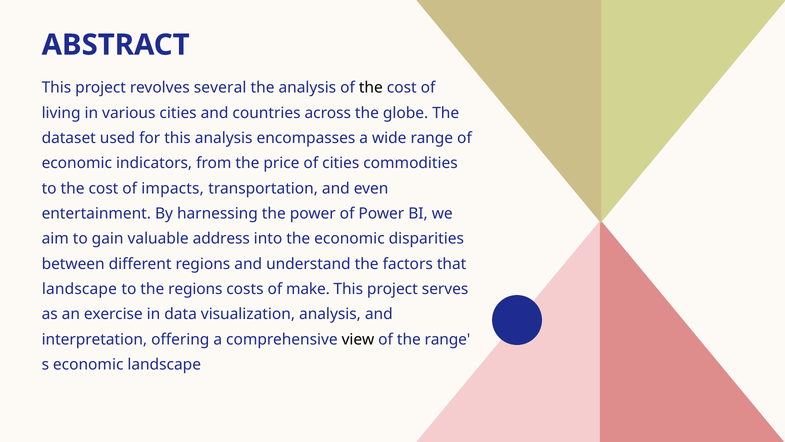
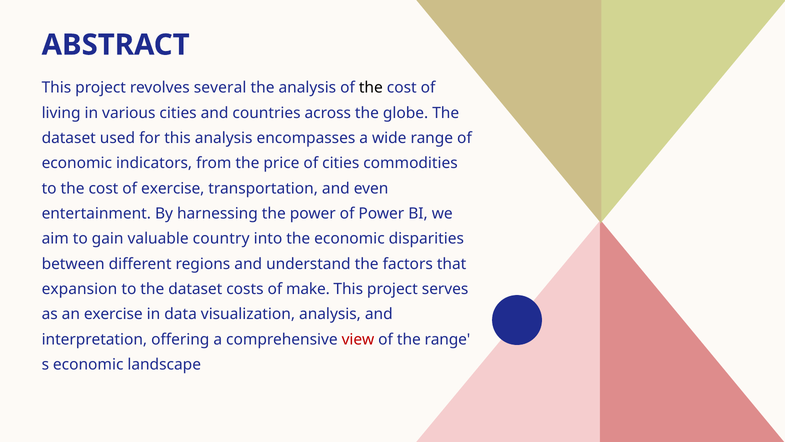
of impacts: impacts -> exercise (173, 188)
address: address -> country (221, 239)
landscape: landscape -> expansion (79, 289)
to the regions: regions -> dataset (195, 289)
view colour: black -> red (358, 339)
